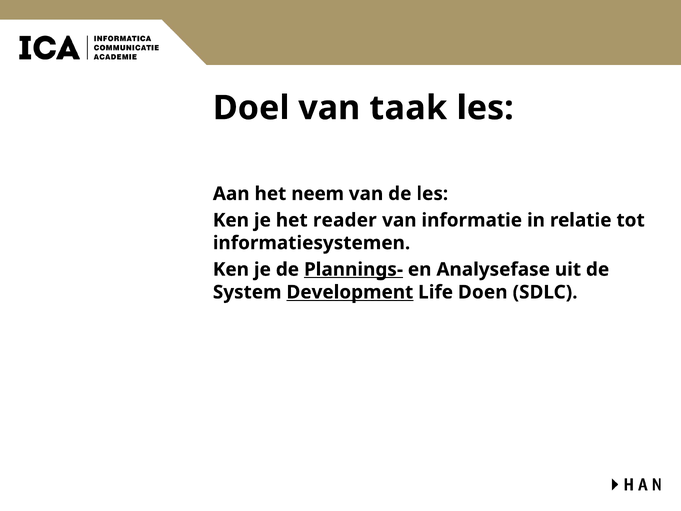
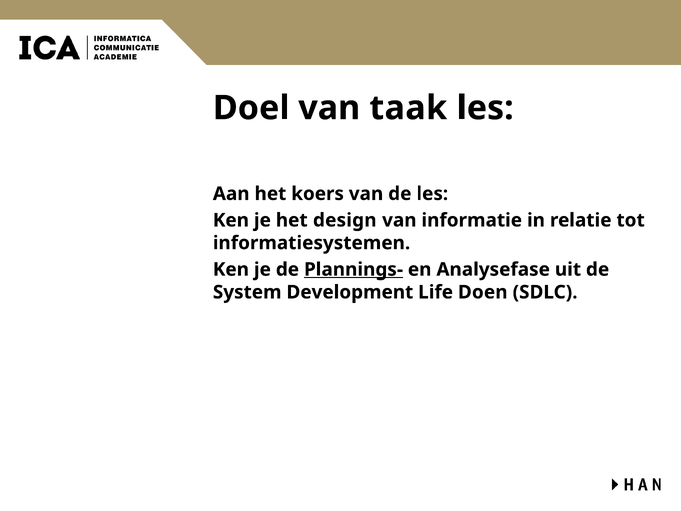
neem: neem -> koers (318, 194)
reader: reader -> design (345, 220)
Development underline: present -> none (350, 292)
